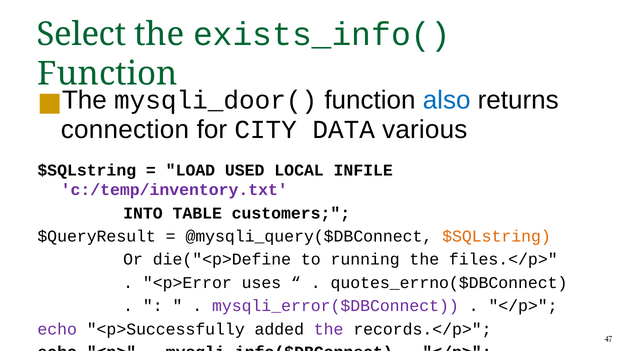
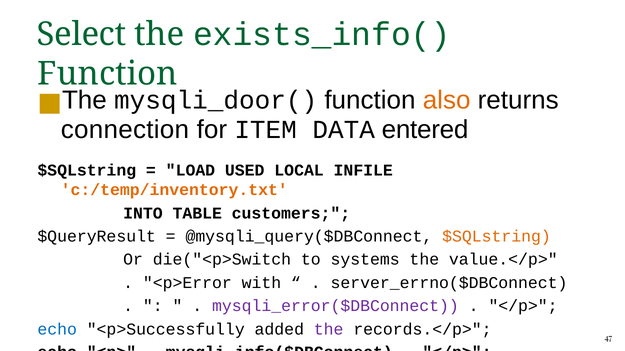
also colour: blue -> orange (447, 100)
CITY: CITY -> ITEM (266, 130)
various: various -> entered (425, 130)
c:/temp/inventory.txt colour: purple -> orange (174, 190)
die("<p>Define: die("<p>Define -> die("<p>Switch (222, 260)
running: running -> systems (365, 260)
files.</p>: files.</p> -> value.</p> (503, 260)
uses: uses -> with (261, 283)
quotes_errno($DBConnect: quotes_errno($DBConnect -> server_errno($DBConnect (449, 283)
echo colour: purple -> blue (57, 330)
